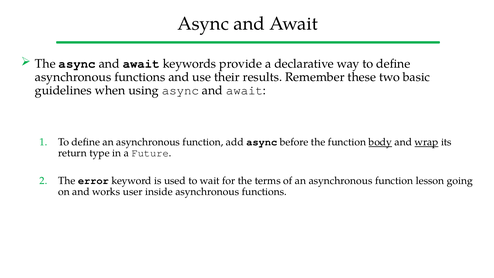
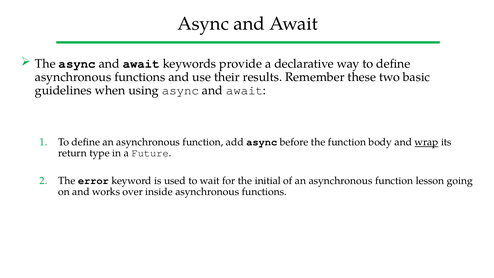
body underline: present -> none (380, 142)
terms: terms -> initial (268, 181)
user: user -> over (133, 192)
